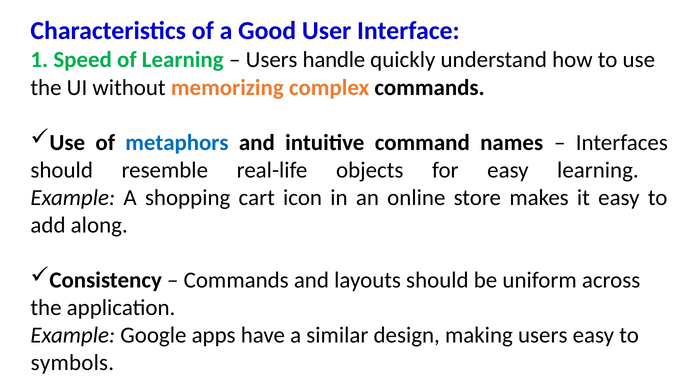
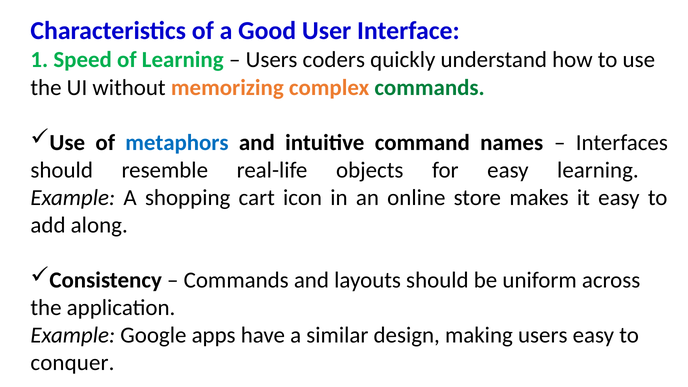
handle: handle -> coders (334, 60)
commands colour: black -> green (430, 87)
symbols: symbols -> conquer (72, 363)
